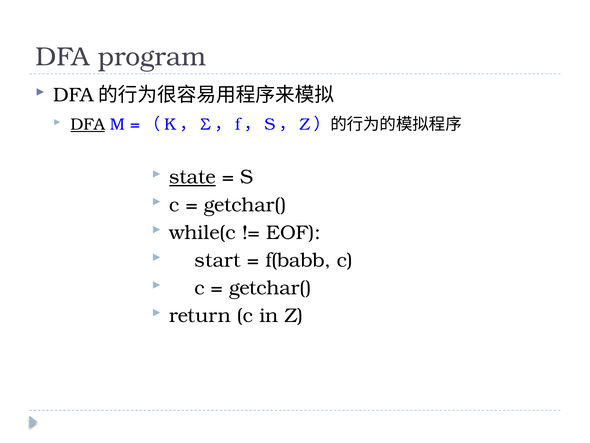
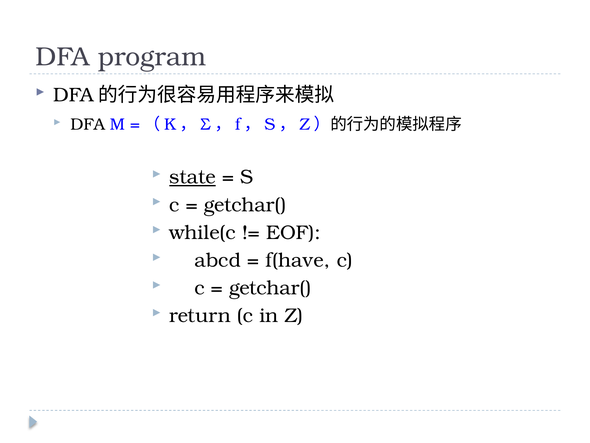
DFA underline: present -> none (88, 124)
start: start -> abcd (218, 260)
f(babb: f(babb -> f(have (298, 260)
